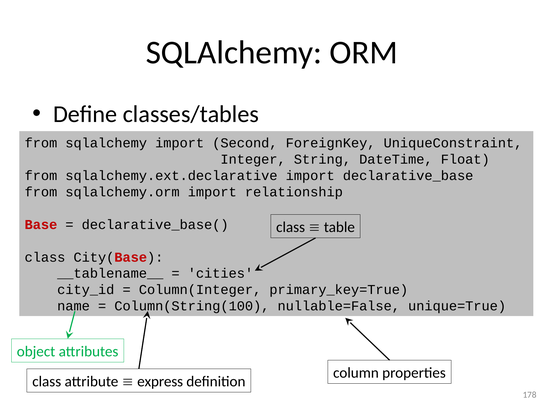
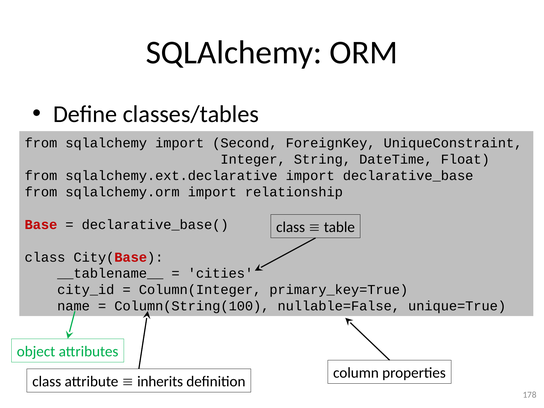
express: express -> inherits (160, 382)
